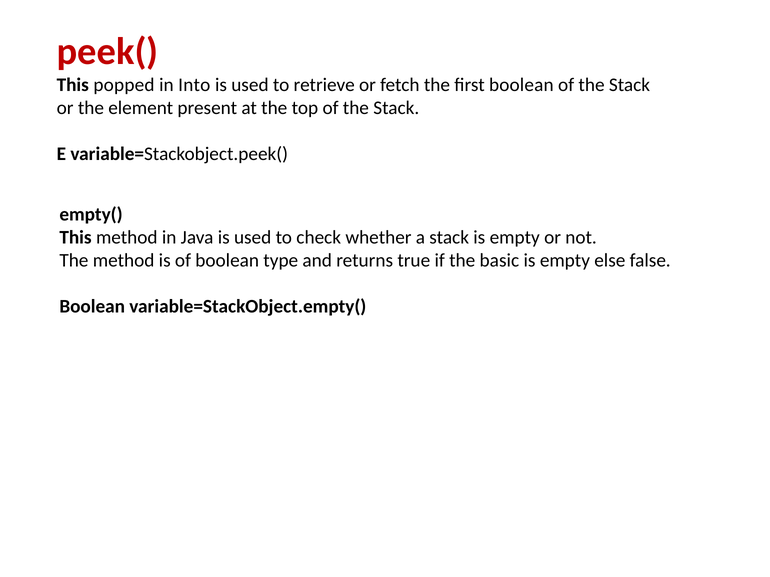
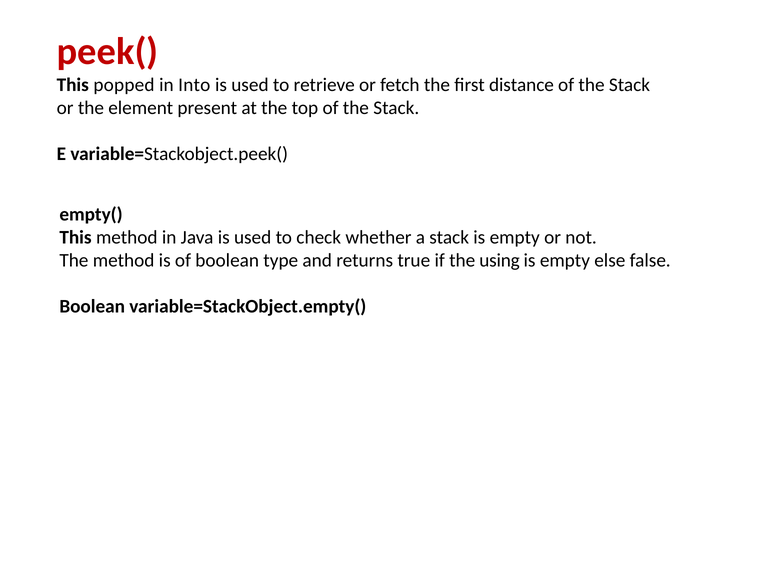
first boolean: boolean -> distance (521, 85)
basic: basic -> using (500, 261)
